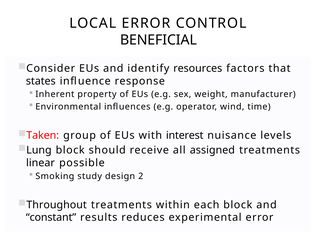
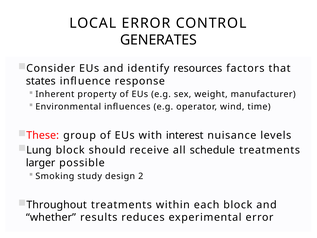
BENEFICIAL: BENEFICIAL -> GENERATES (158, 40)
Taken: Taken -> These (43, 135)
assigned: assigned -> schedule (212, 150)
linear: linear -> larger (41, 163)
constant: constant -> whether (51, 217)
